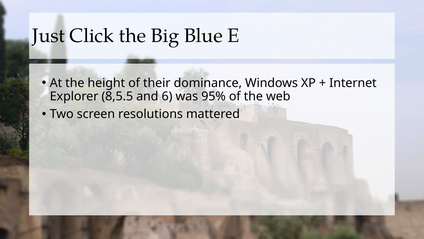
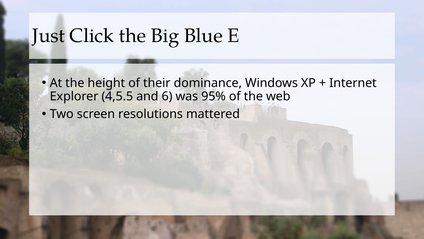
8,5.5: 8,5.5 -> 4,5.5 (117, 96)
